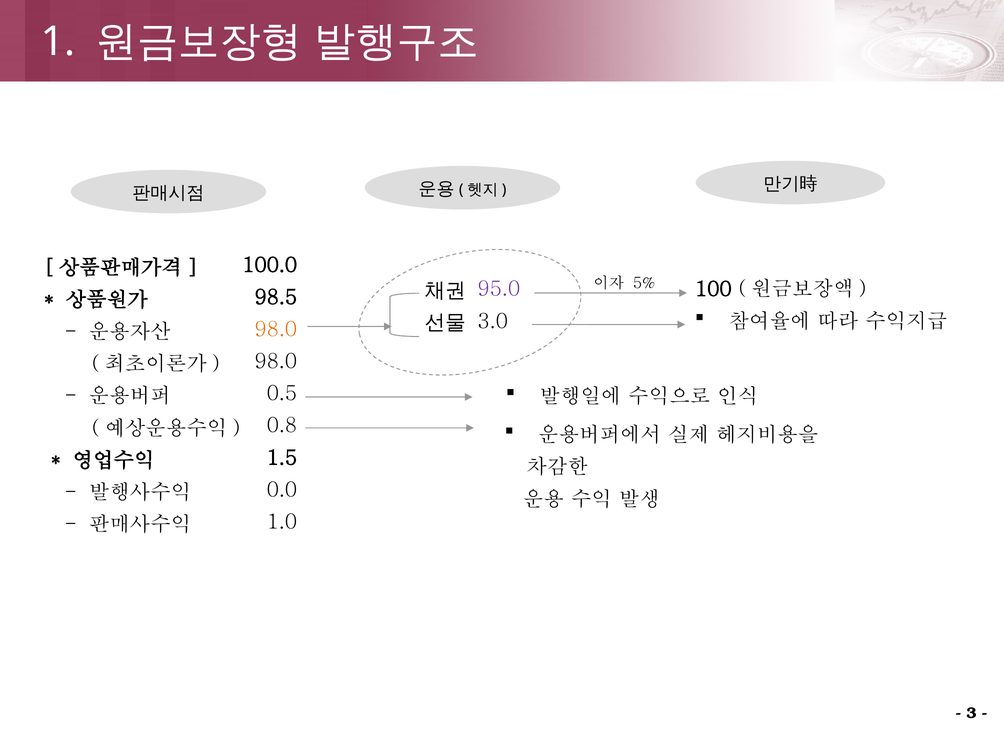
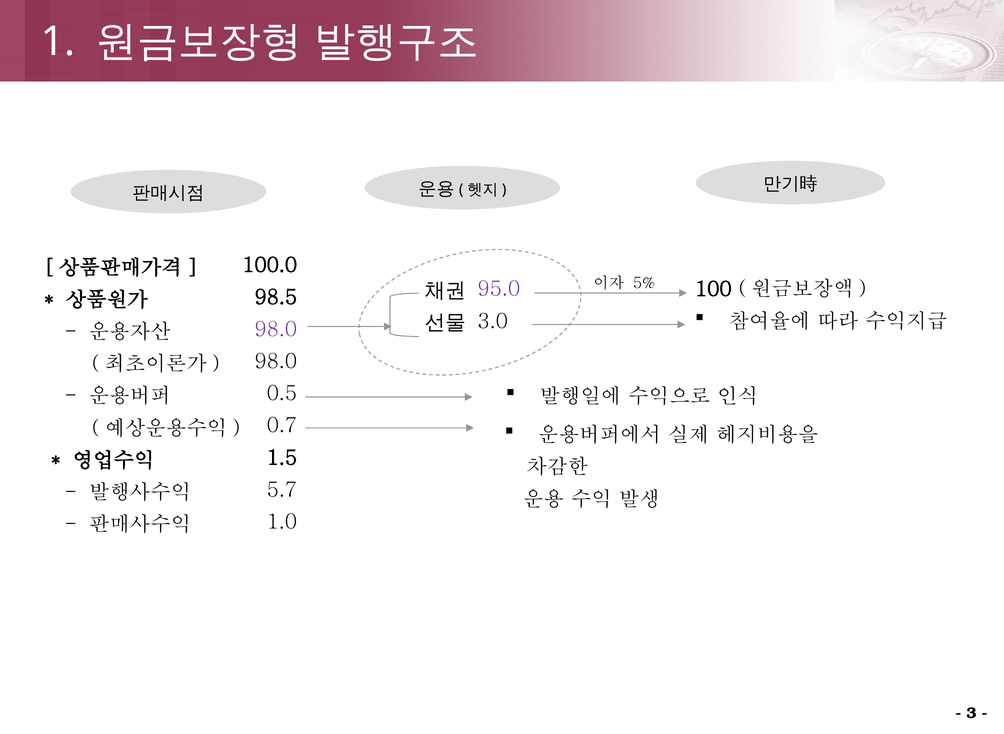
98.0 colour: orange -> purple (276, 329)
0.8: 0.8 -> 0.7 (282, 426)
0.0: 0.0 -> 5.7 (282, 490)
